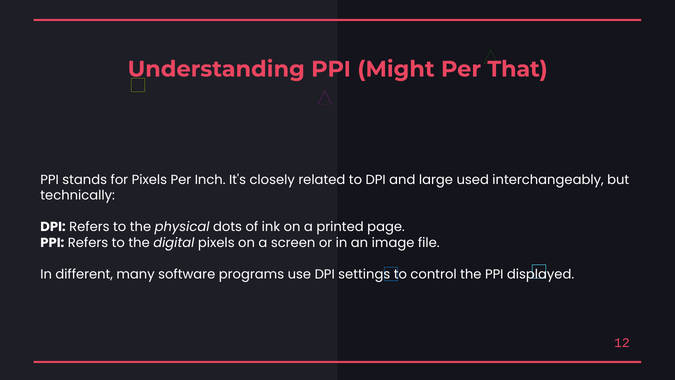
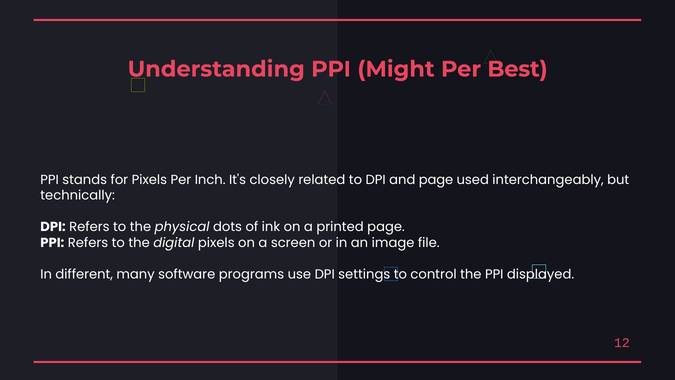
That: That -> Best (517, 69)
and large: large -> page (436, 180)
